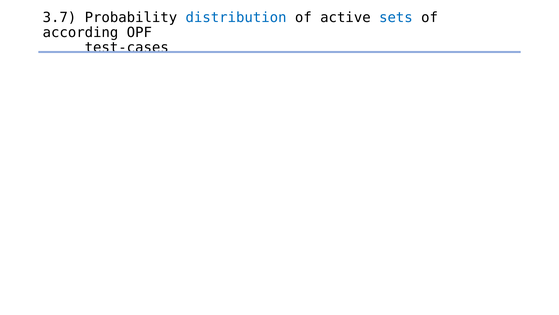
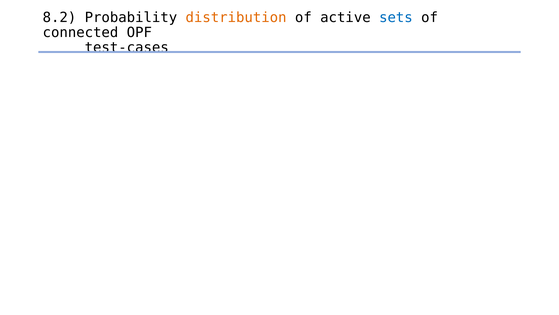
3.7: 3.7 -> 8.2 (59, 17)
distribution colour: blue -> orange (236, 17)
according: according -> connected (80, 32)
